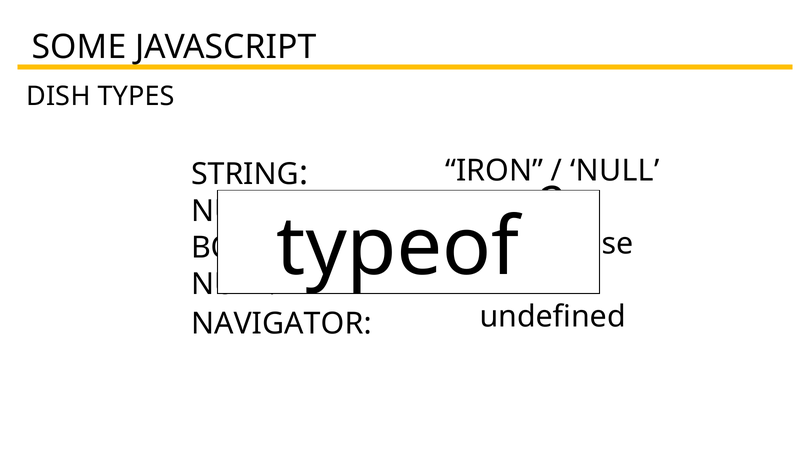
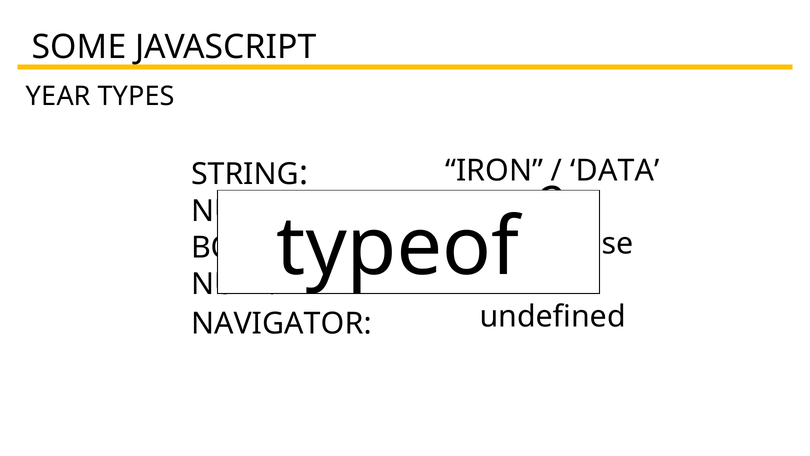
DISH: DISH -> YEAR (58, 96)
NULL: NULL -> DATA (615, 170)
